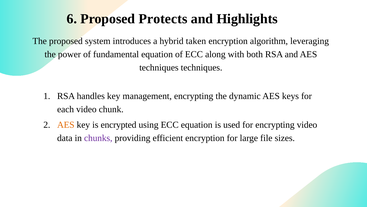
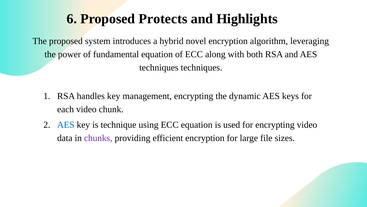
taken: taken -> novel (196, 41)
AES colour: orange -> blue (66, 125)
encrypted: encrypted -> technique (119, 125)
